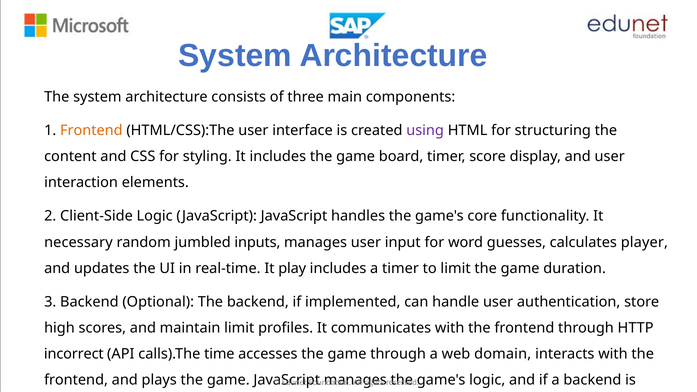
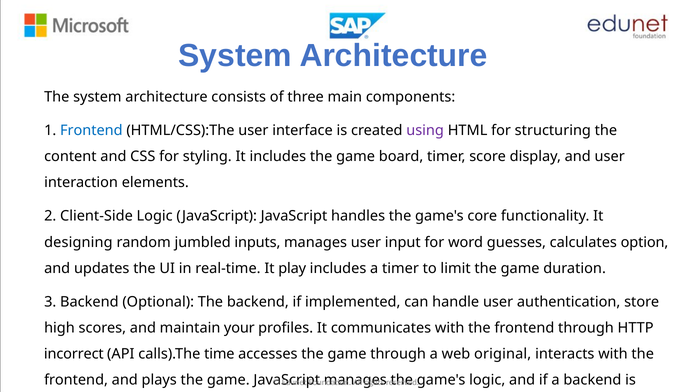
Frontend colour: orange -> blue (91, 130)
necessary: necessary -> designing (78, 242)
player: player -> option (645, 242)
maintain limit: limit -> your (239, 328)
domain: domain -> original (503, 354)
